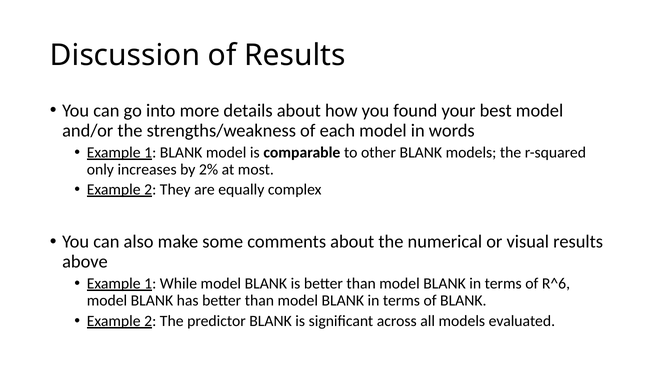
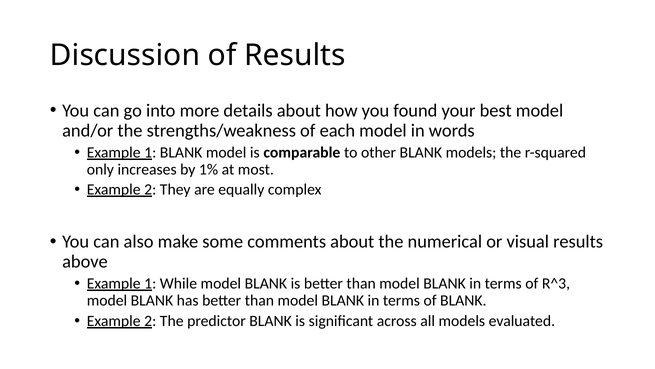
2%: 2% -> 1% (209, 169)
R^6: R^6 -> R^3 (556, 283)
